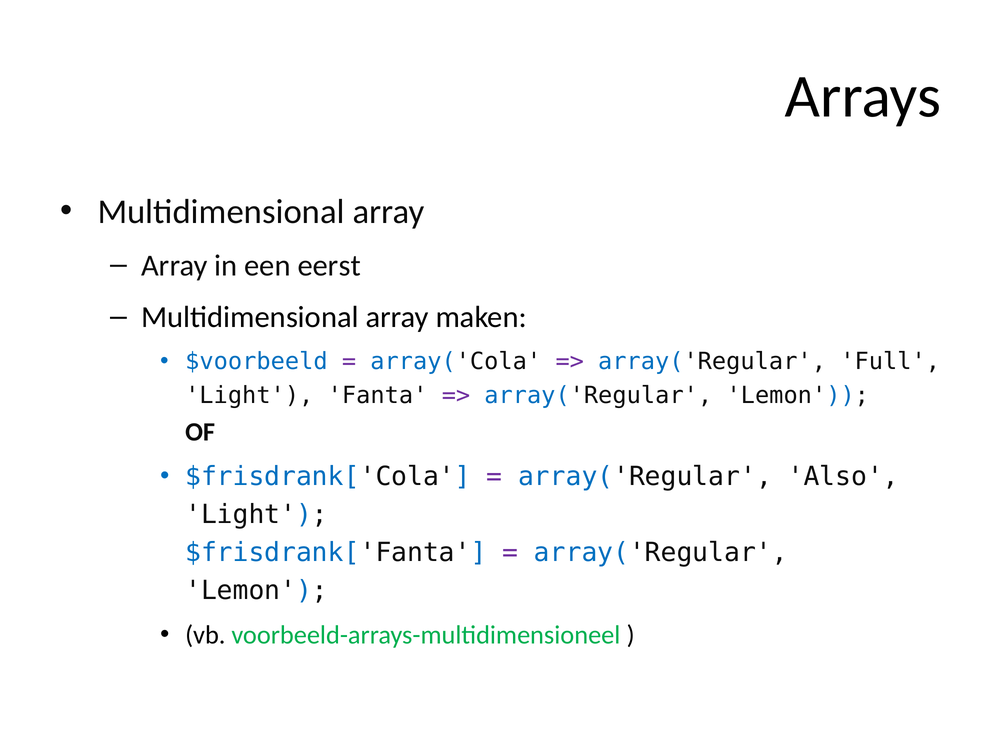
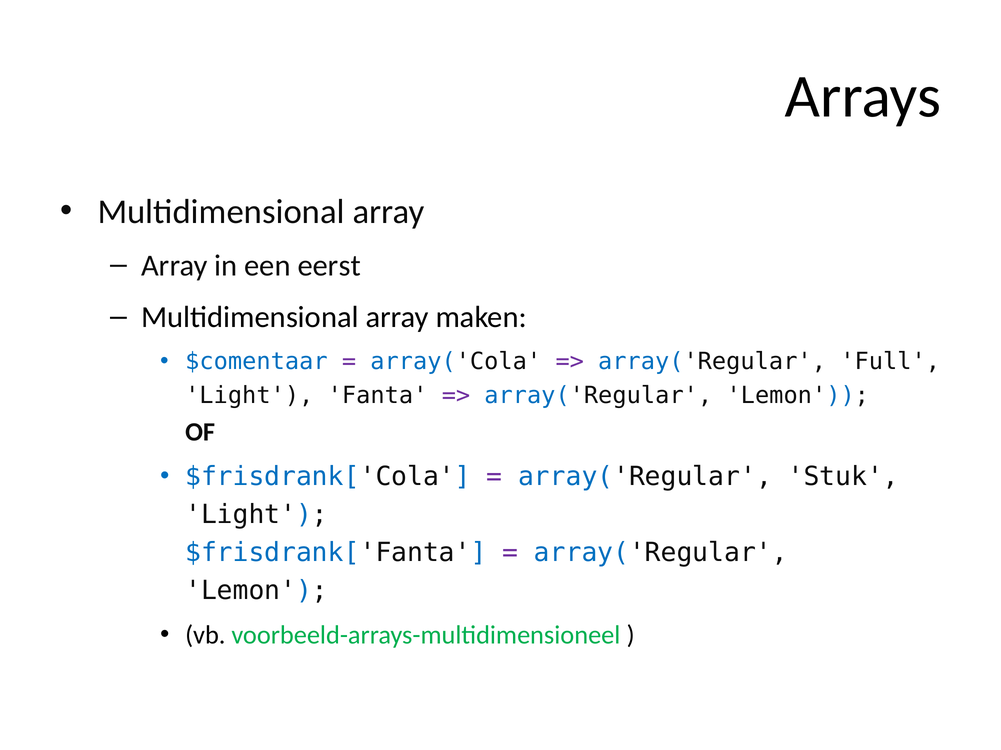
$voorbeeld: $voorbeeld -> $comentaar (256, 362)
Also: Also -> Stuk (843, 477)
